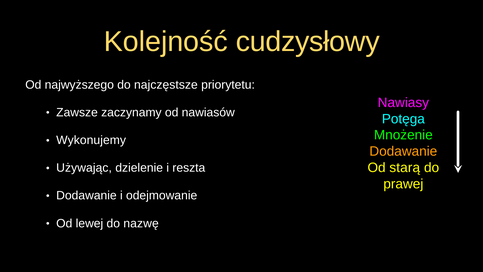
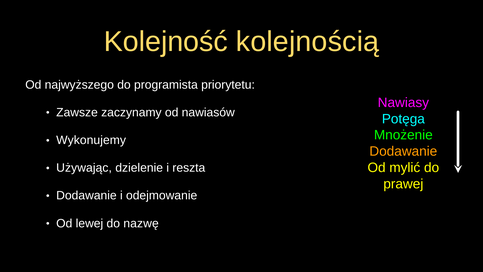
cudzysłowy: cudzysłowy -> kolejnością (307, 42)
najczęstsze: najczęstsze -> programista (166, 85)
starą: starą -> mylić (405, 168)
